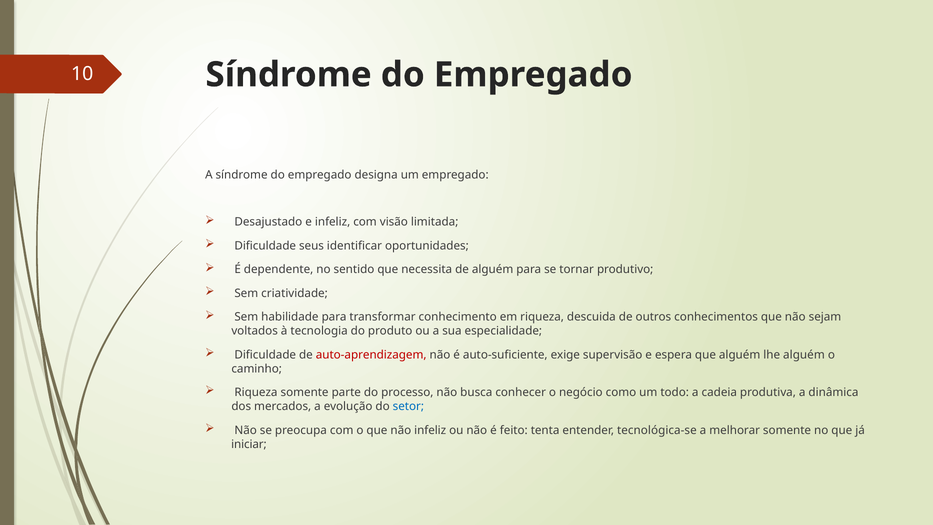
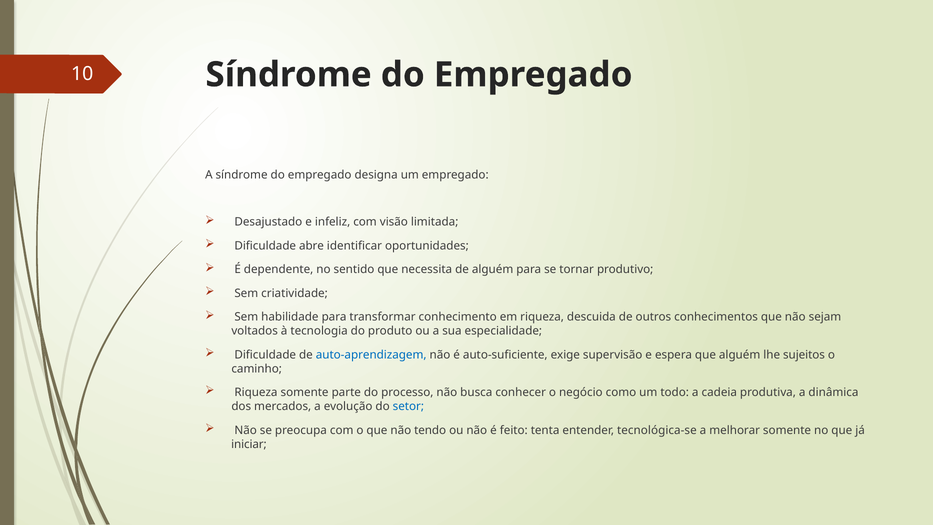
seus: seus -> abre (311, 246)
auto-aprendizagem colour: red -> blue (371, 355)
lhe alguém: alguém -> sujeitos (804, 355)
não infeliz: infeliz -> tendo (430, 430)
